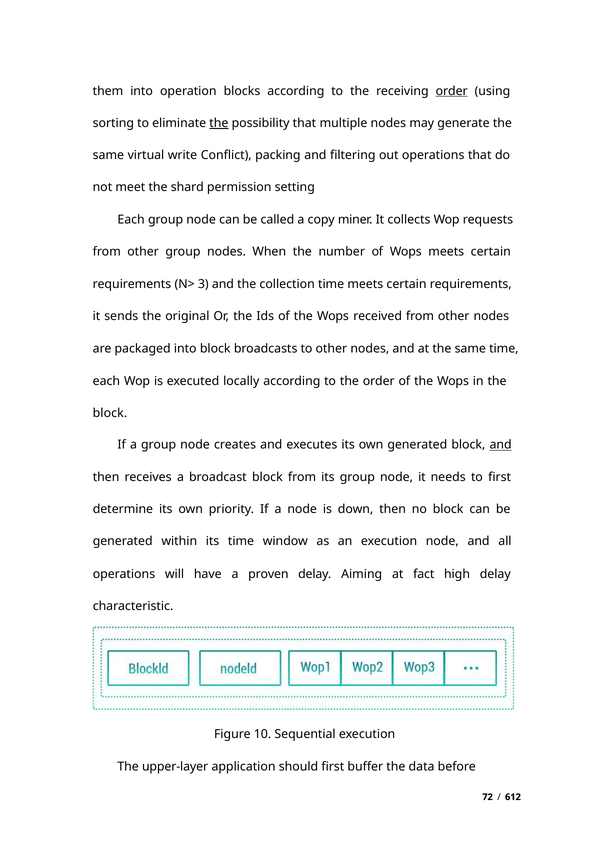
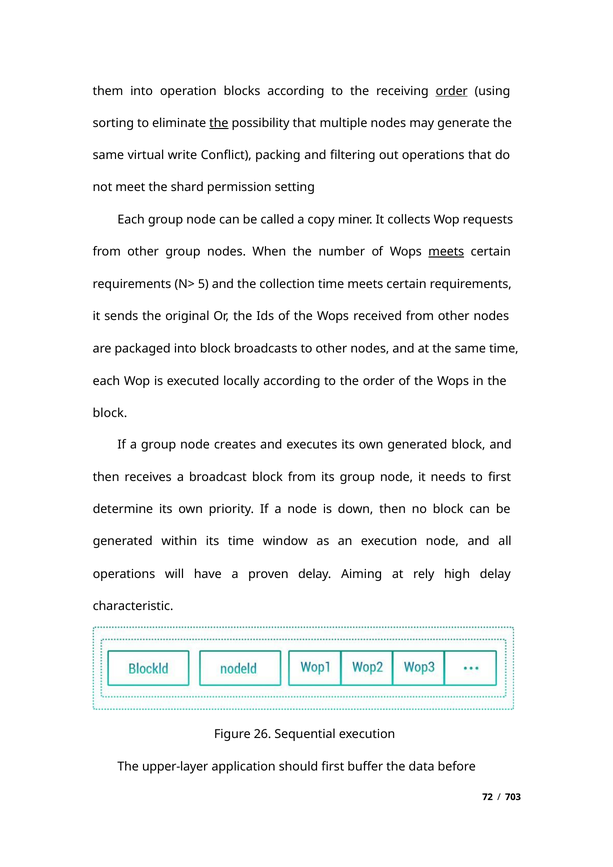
meets underline: none -> present (446, 252)
3: 3 -> 5 (203, 284)
and underline: present -> none (501, 445)
fact: fact -> rely (424, 574)
10: 10 -> 26 (263, 734)
612: 612 -> 703 (513, 797)
